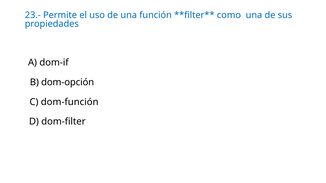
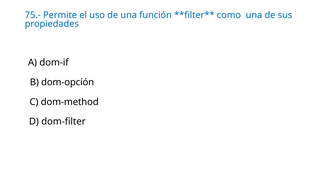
23.-: 23.- -> 75.- (33, 15)
dom-función: dom-función -> dom-method (70, 102)
